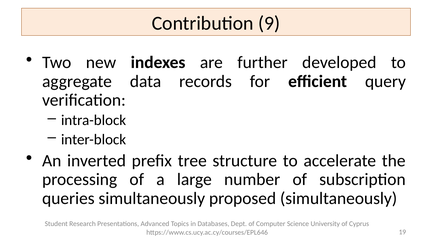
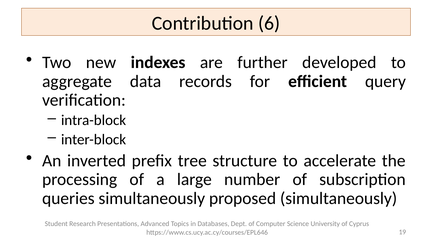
9: 9 -> 6 (269, 23)
